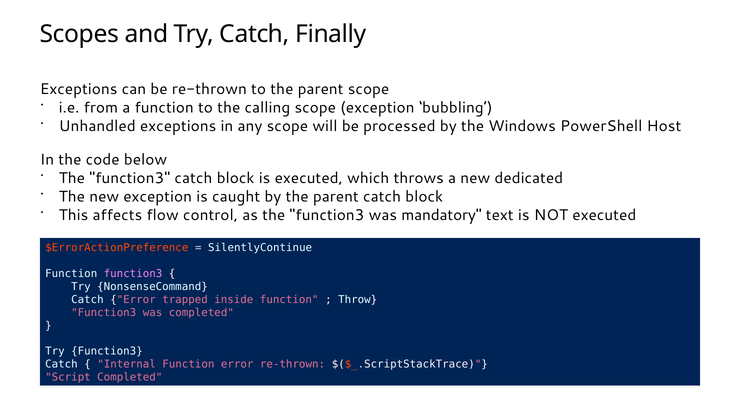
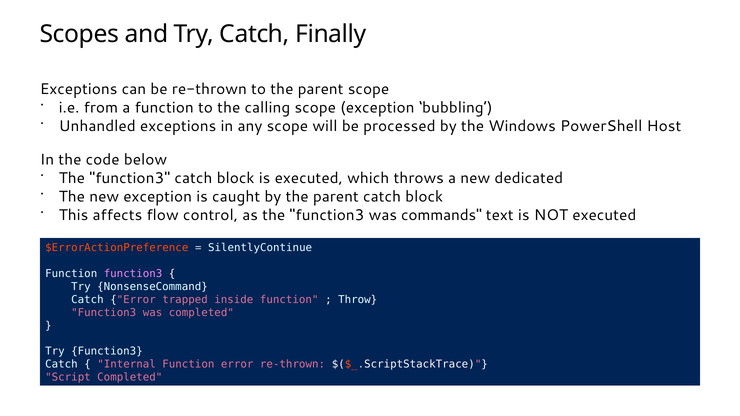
mandatory: mandatory -> commands (442, 215)
